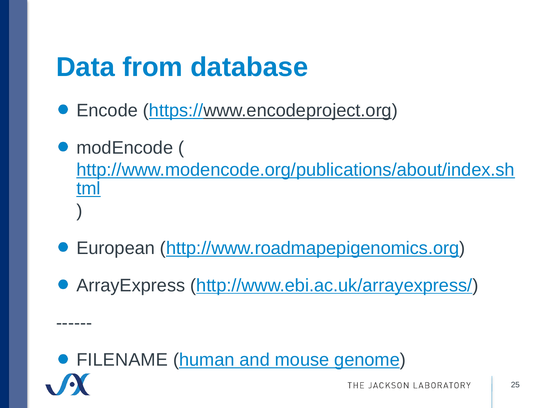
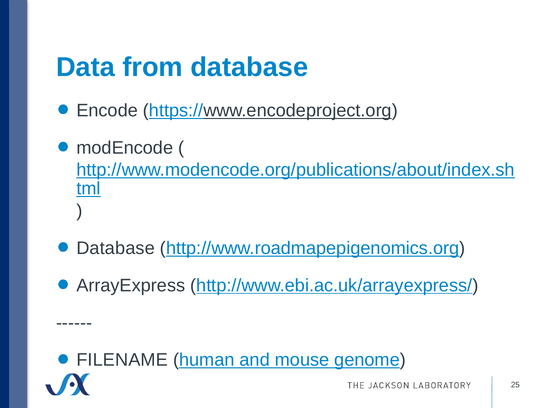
European: European -> Database (116, 248)
